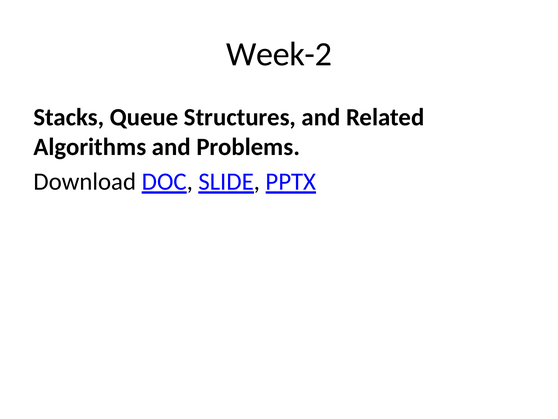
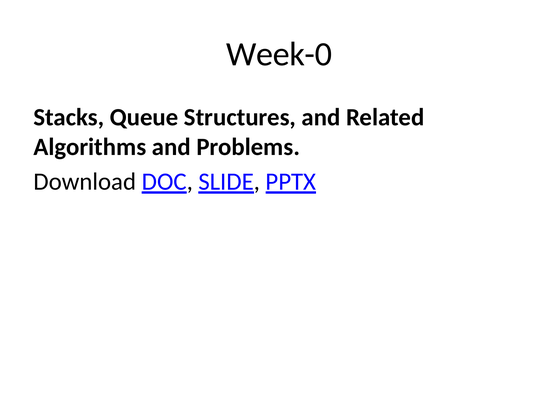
Week-2: Week-2 -> Week-0 (279, 54)
